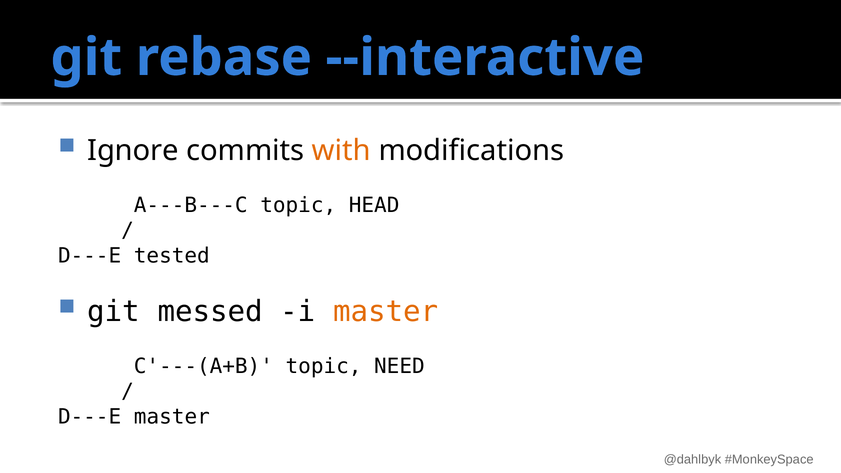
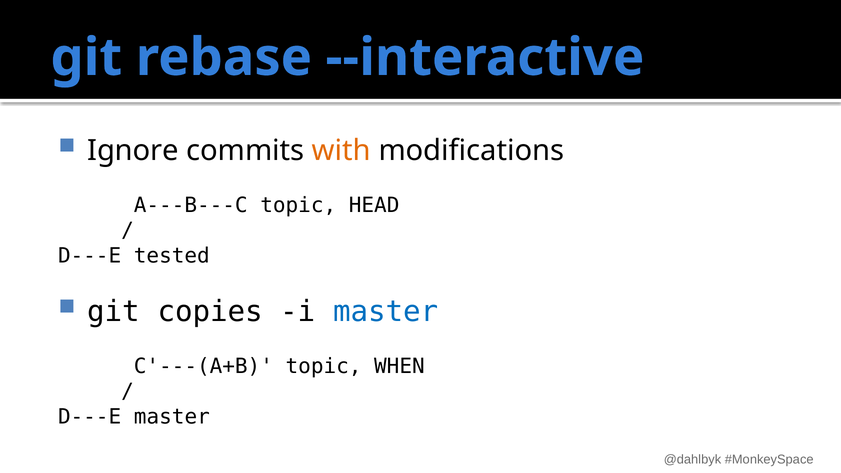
messed: messed -> copies (210, 312)
master colour: orange -> blue (386, 312)
NEED: NEED -> WHEN (399, 366)
